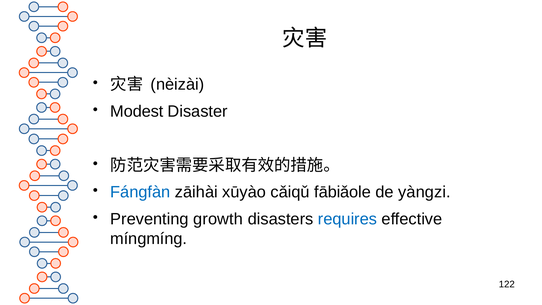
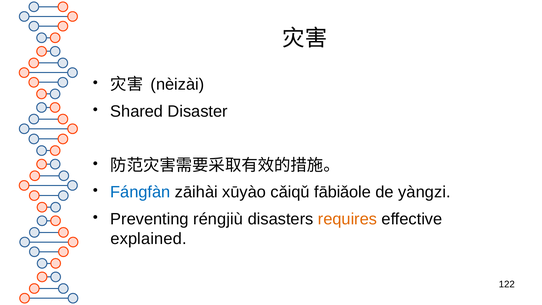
Modest: Modest -> Shared (137, 111)
growth: growth -> réngjiù (218, 219)
requires colour: blue -> orange (347, 219)
míngmíng: míngmíng -> explained (148, 239)
